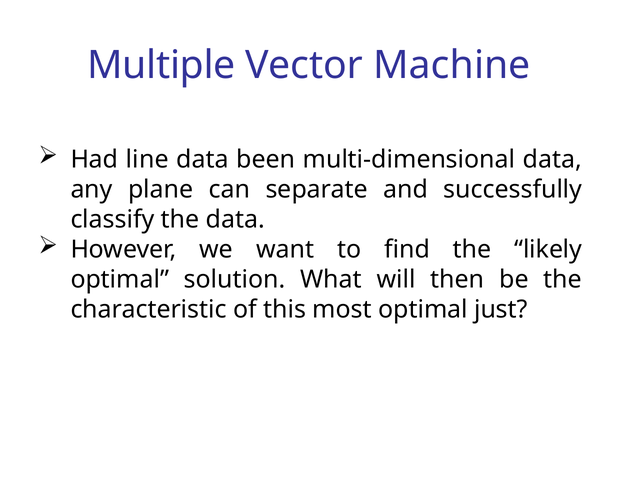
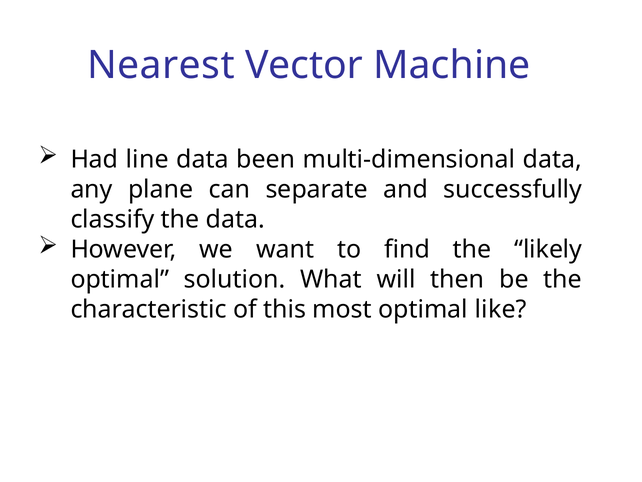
Multiple: Multiple -> Nearest (161, 65)
just: just -> like (501, 309)
